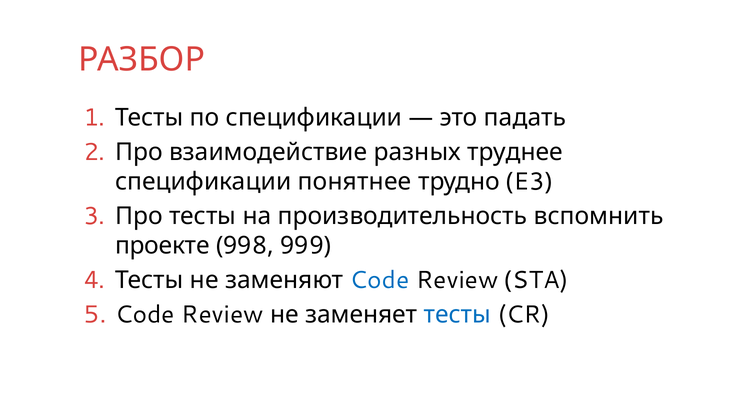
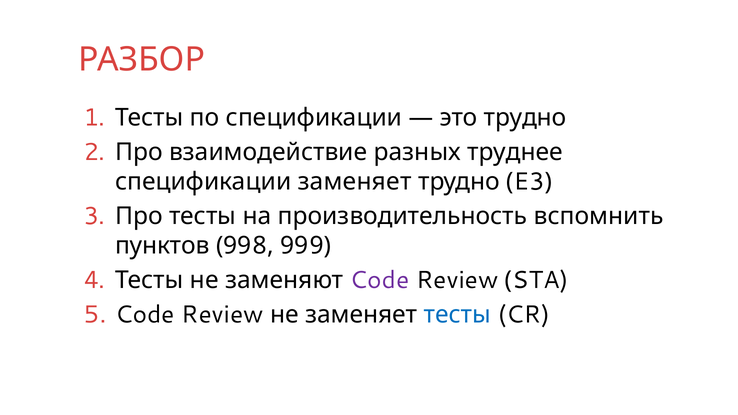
это падать: падать -> трудно (525, 118)
спецификации понятнее: понятнее -> заменяет (355, 182)
проекте: проекте -> пунктов (162, 246)
Code colour: blue -> purple (380, 280)
